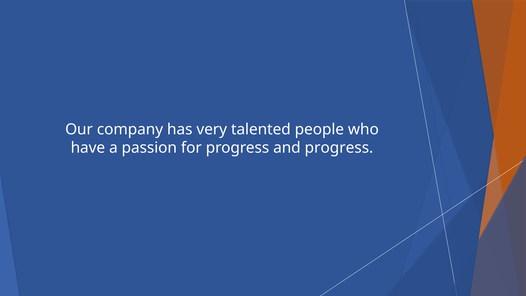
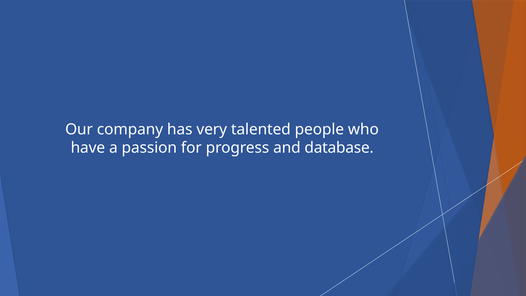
and progress: progress -> database (339, 148)
